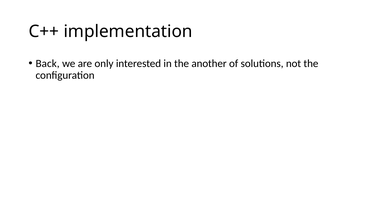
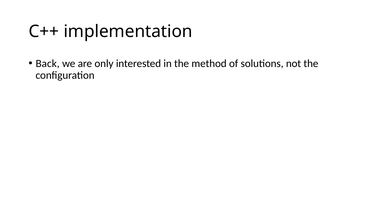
another: another -> method (209, 63)
